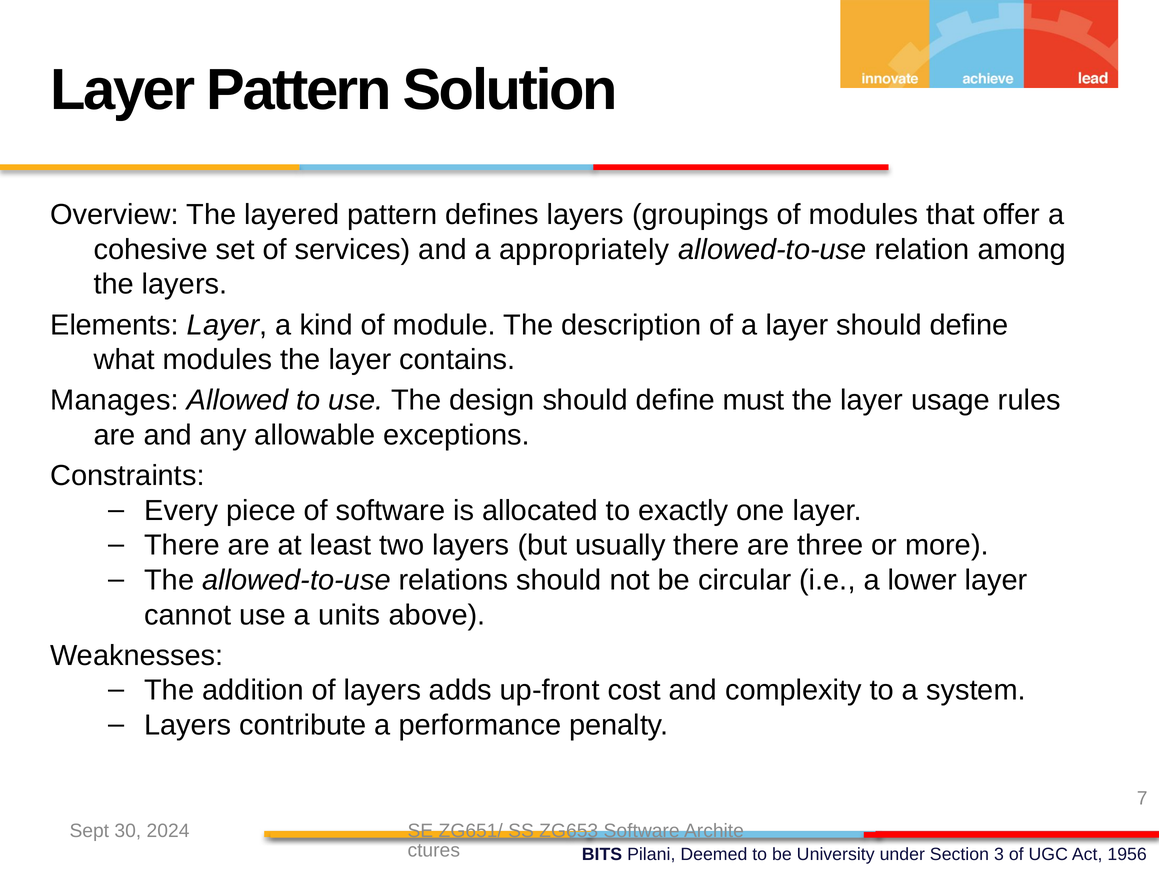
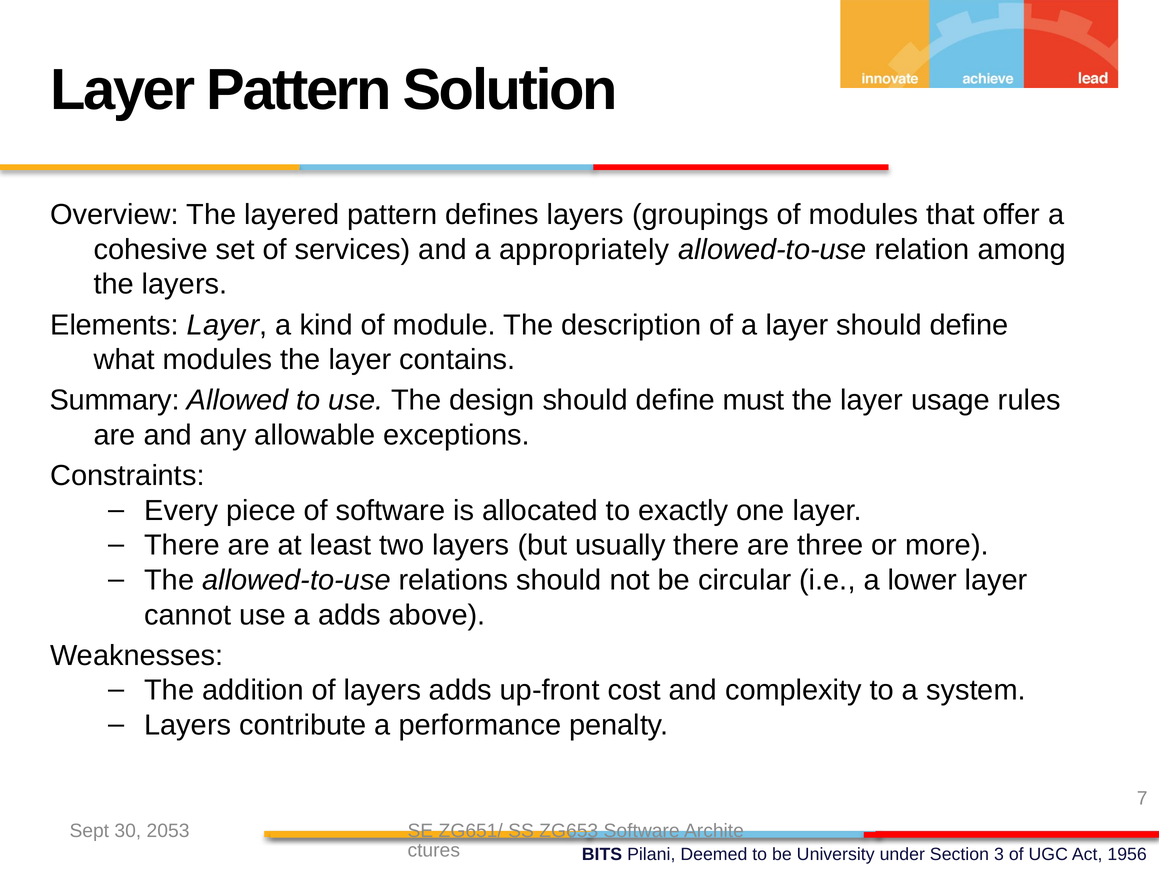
Manages: Manages -> Summary (115, 400)
a units: units -> adds (349, 614)
2024: 2024 -> 2053 (168, 830)
